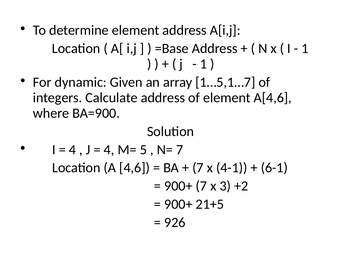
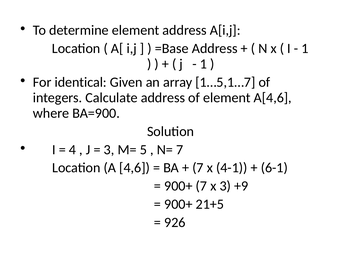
dynamic: dynamic -> identical (81, 82)
4: 4 -> 3 (109, 149)
+2: +2 -> +9 (241, 186)
